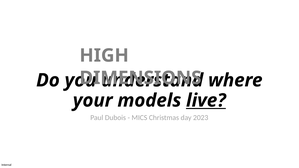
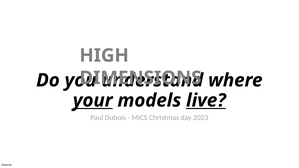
your underline: none -> present (93, 101)
